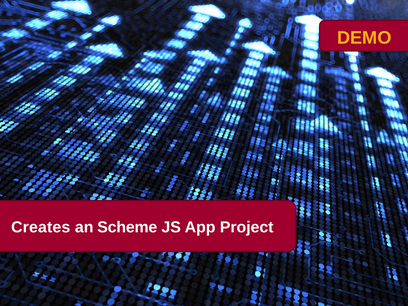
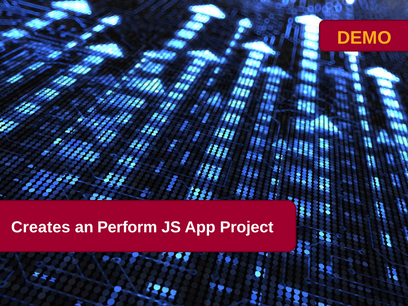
Scheme: Scheme -> Perform (127, 227)
